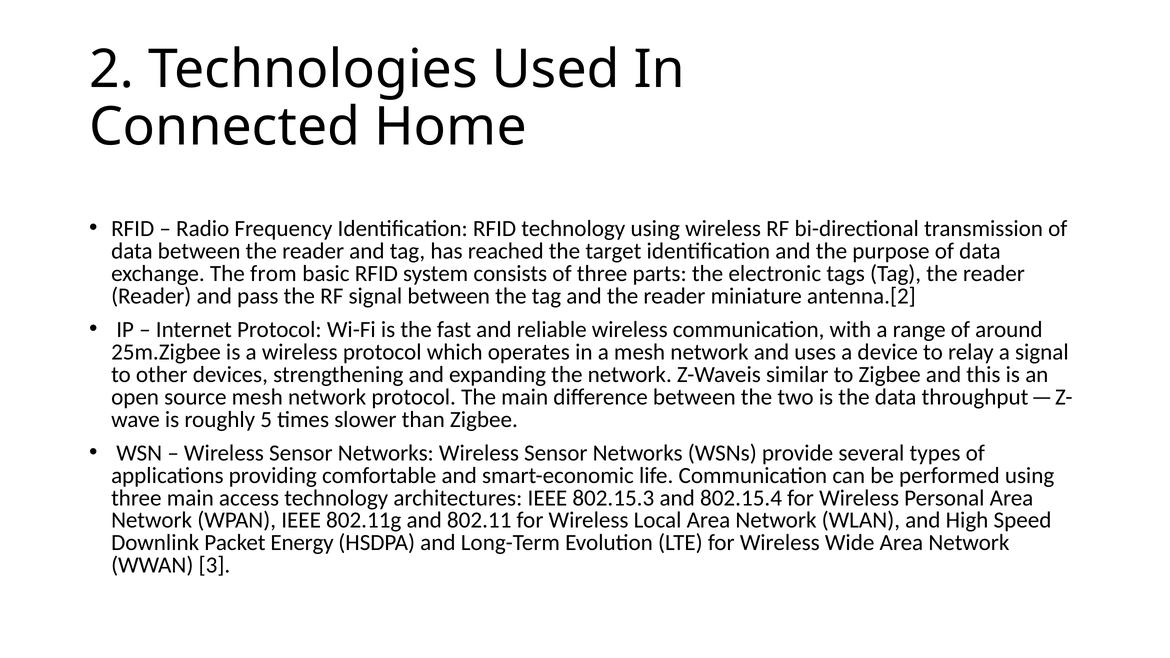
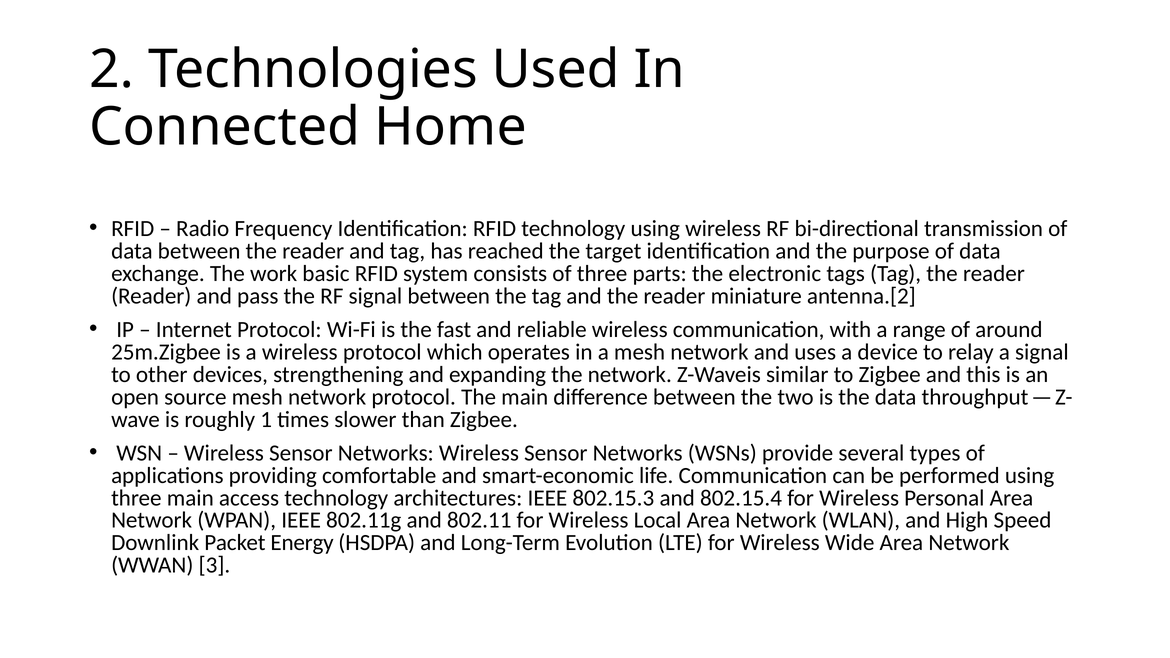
from: from -> work (274, 274)
5: 5 -> 1 (266, 420)
